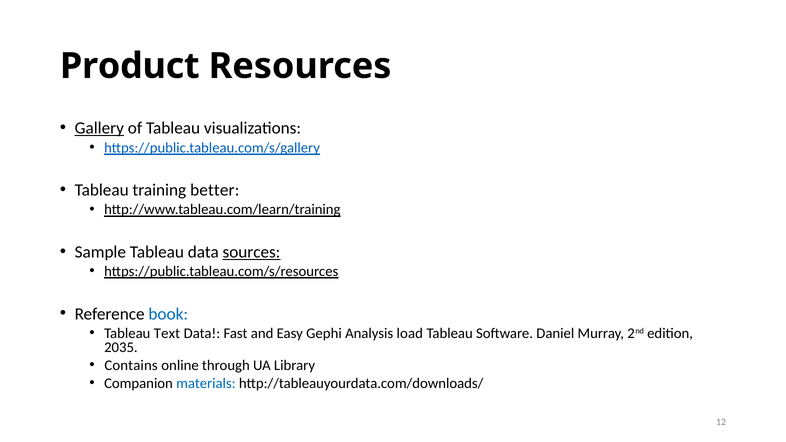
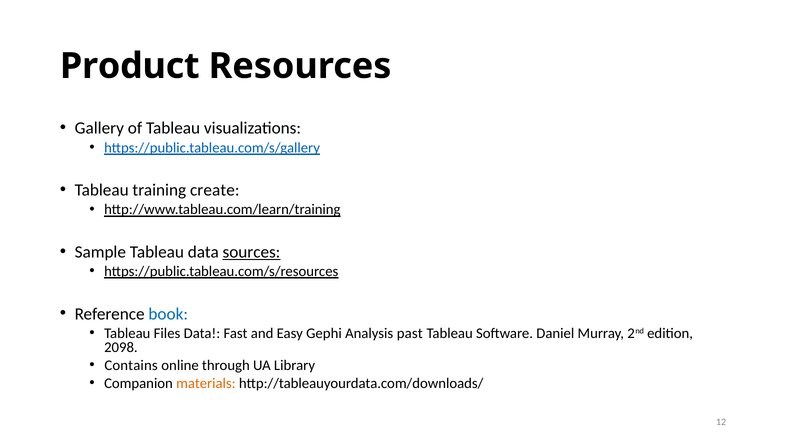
Gallery underline: present -> none (99, 128)
better: better -> create (215, 190)
Text: Text -> Files (167, 333)
load: load -> past (410, 333)
2035: 2035 -> 2098 (121, 348)
materials colour: blue -> orange (206, 384)
